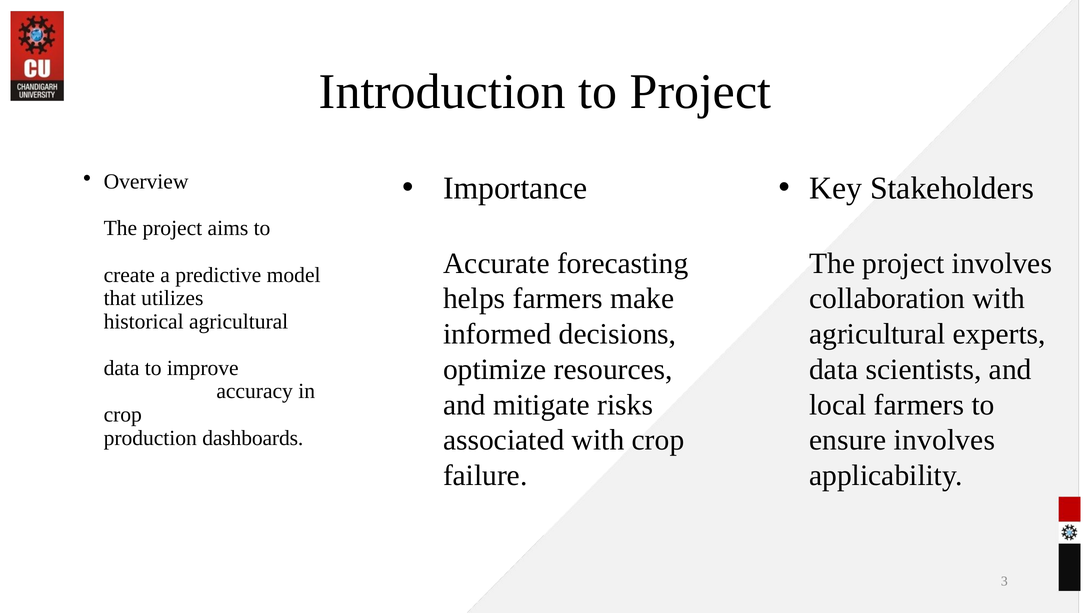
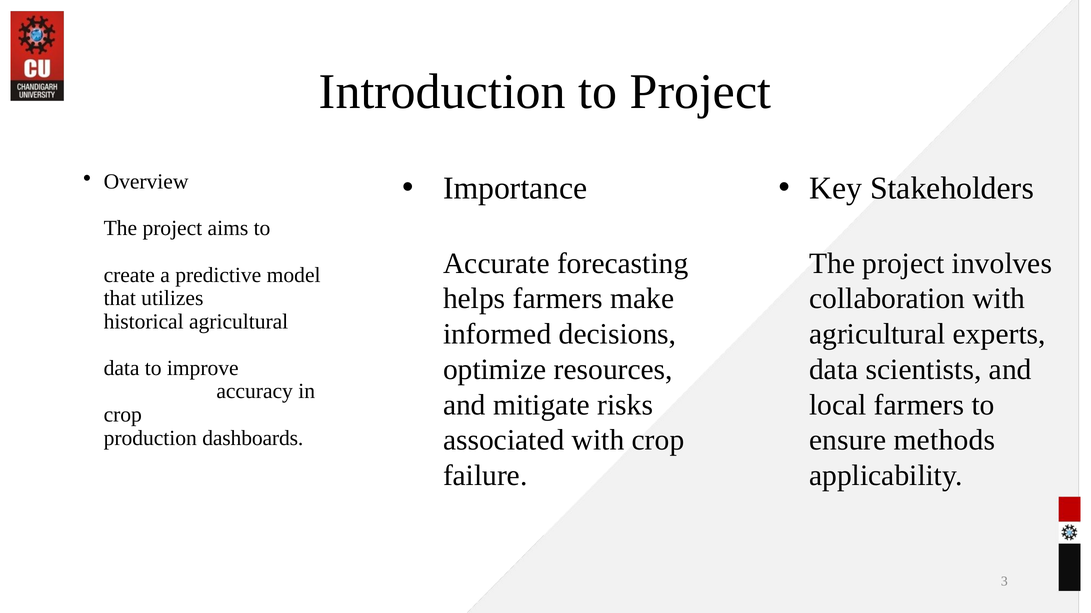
ensure involves: involves -> methods (944, 441)
